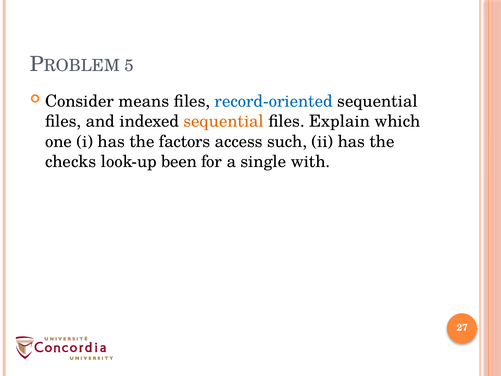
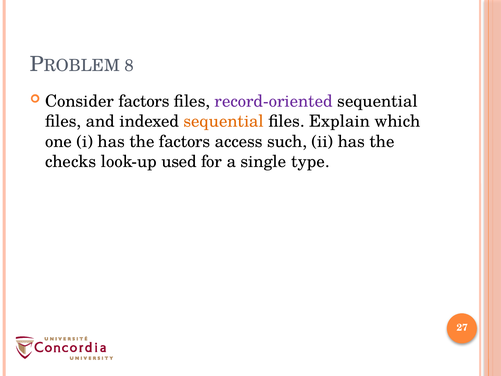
5: 5 -> 8 (129, 65)
Consider means: means -> factors (144, 101)
record-oriented colour: blue -> purple (274, 101)
been: been -> used (179, 161)
with: with -> type (310, 161)
